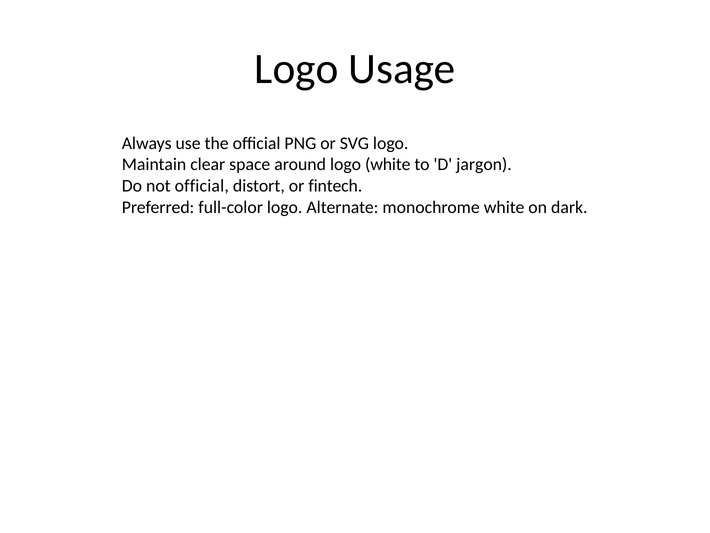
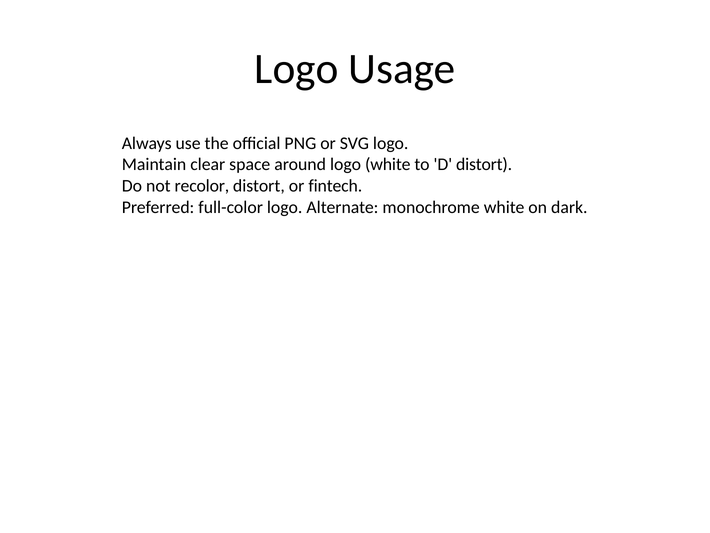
D jargon: jargon -> distort (484, 164)
not official: official -> recolor (202, 186)
